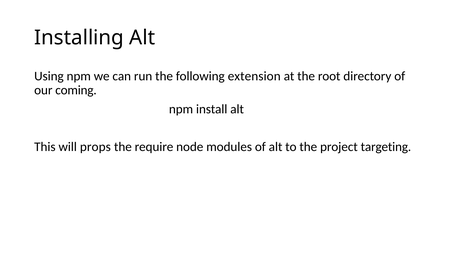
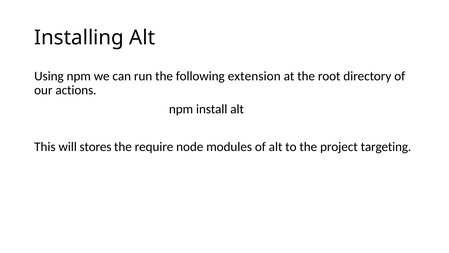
coming: coming -> actions (76, 90)
props: props -> stores (96, 147)
